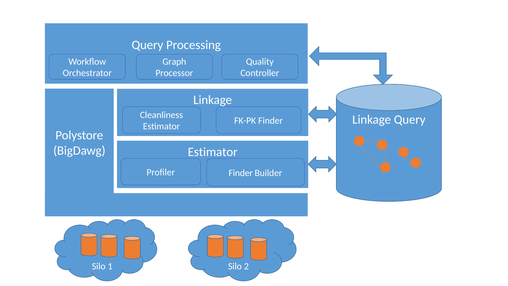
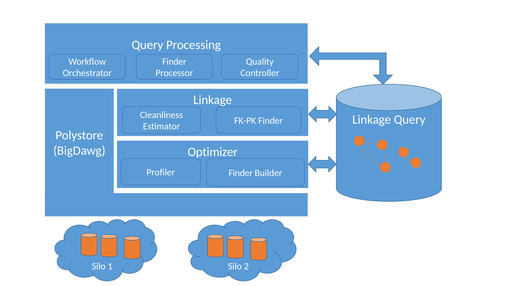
Graph: Graph -> Finder (174, 62)
Estimator: Estimator -> Optimizer (213, 152)
